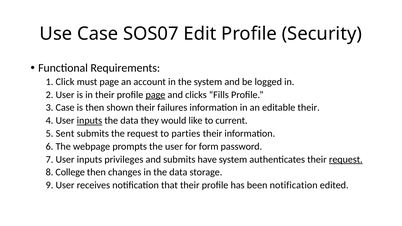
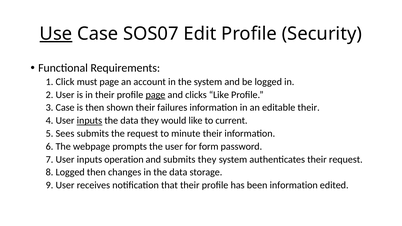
Use underline: none -> present (56, 34)
clicks Fills: Fills -> Like (219, 95)
Sent: Sent -> Sees (65, 134)
parties: parties -> minute (186, 134)
privileges: privileges -> operation (124, 159)
submits have: have -> they (207, 159)
request underline: present -> none (346, 159)
8 College: College -> Logged (70, 172)
been notification: notification -> information (294, 185)
